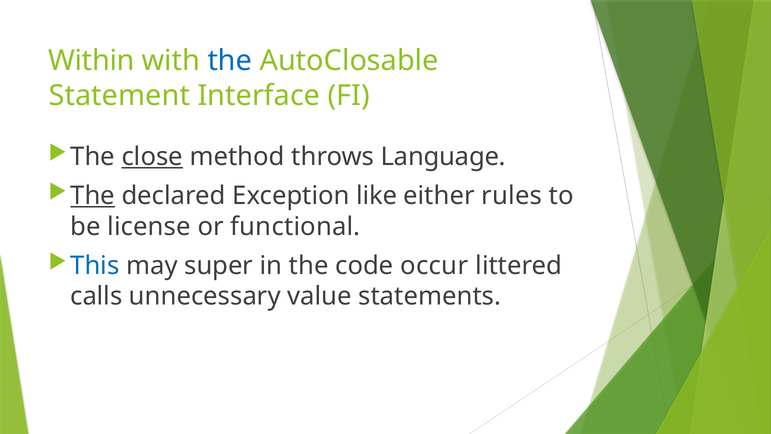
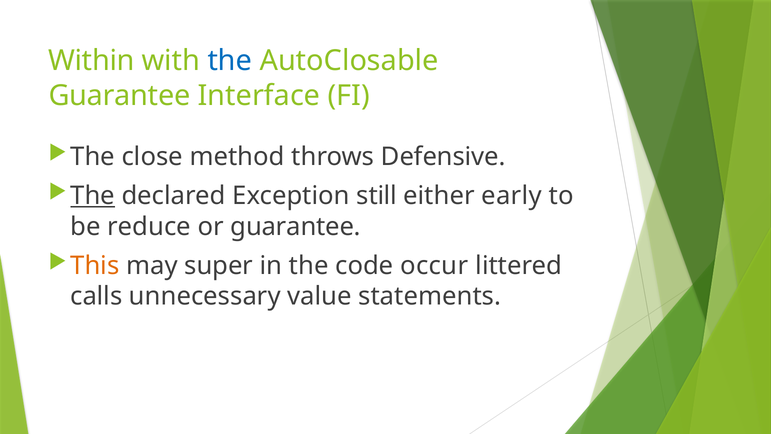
Statement: Statement -> Guarantee (119, 95)
close underline: present -> none (152, 157)
Language: Language -> Defensive (443, 157)
like: like -> still (377, 196)
rules: rules -> early (512, 196)
license: license -> reduce (149, 226)
or functional: functional -> guarantee (296, 226)
This colour: blue -> orange (95, 265)
